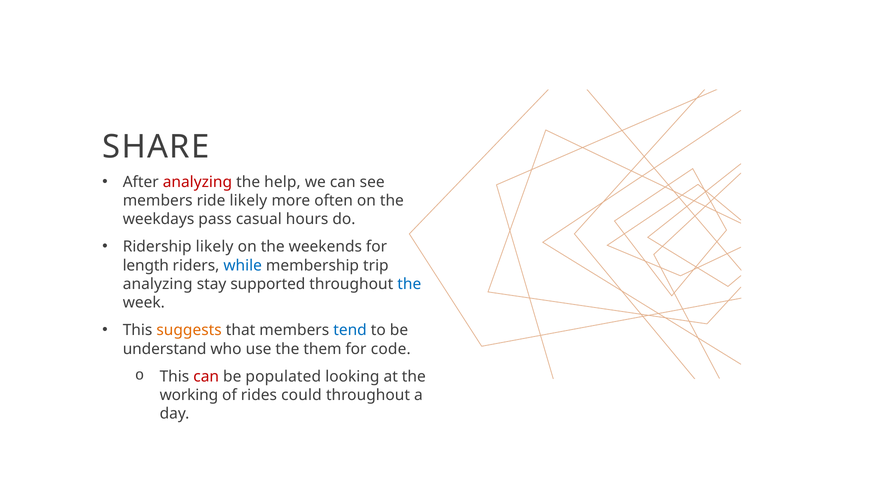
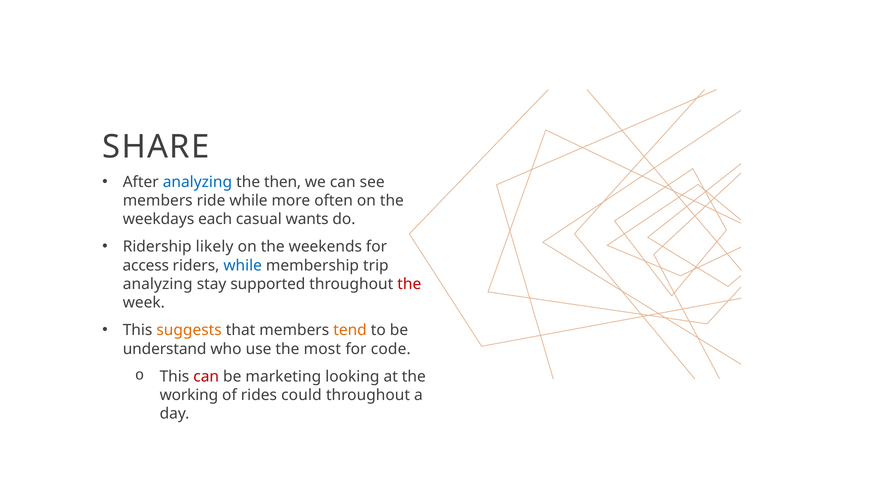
analyzing colour: red -> blue (197, 182)
help: help -> then (283, 182)
ride likely: likely -> while (249, 201)
pass: pass -> each (215, 219)
hours: hours -> wants (307, 219)
length: length -> access (146, 266)
the colour: blue -> red (409, 284)
tend colour: blue -> orange (350, 330)
them: them -> most (322, 349)
populated: populated -> marketing (283, 377)
